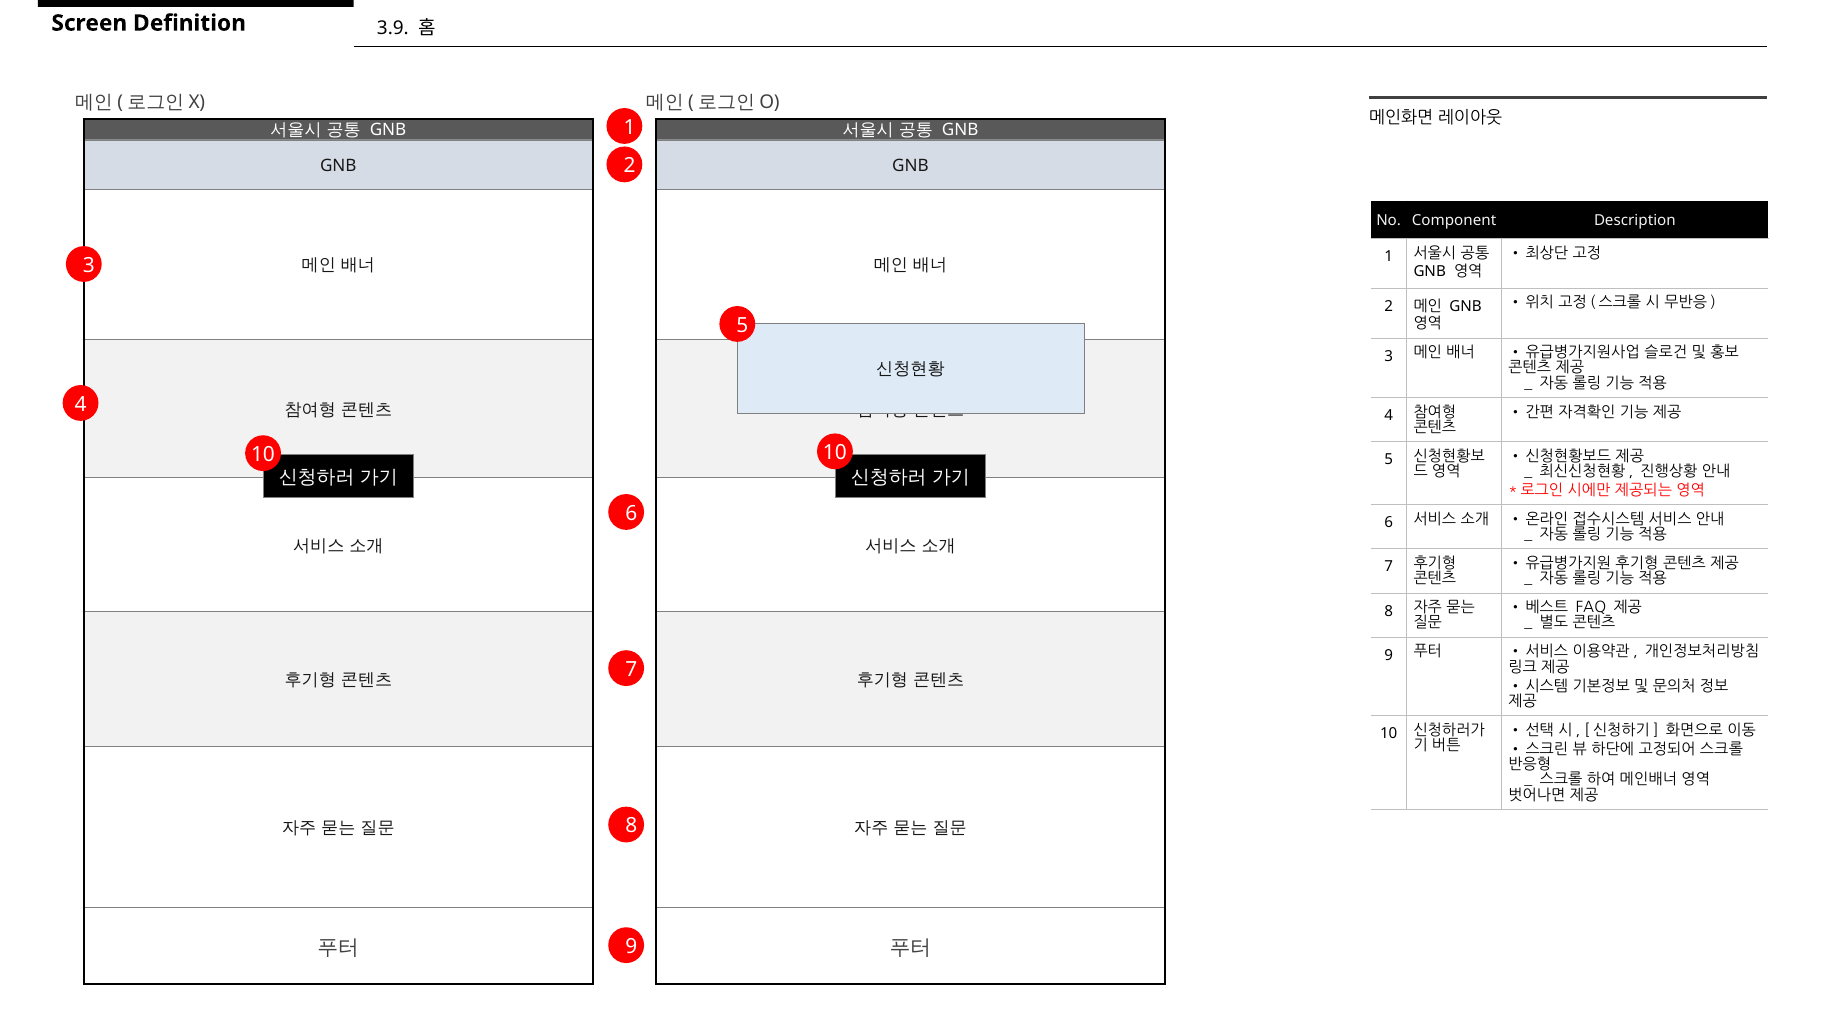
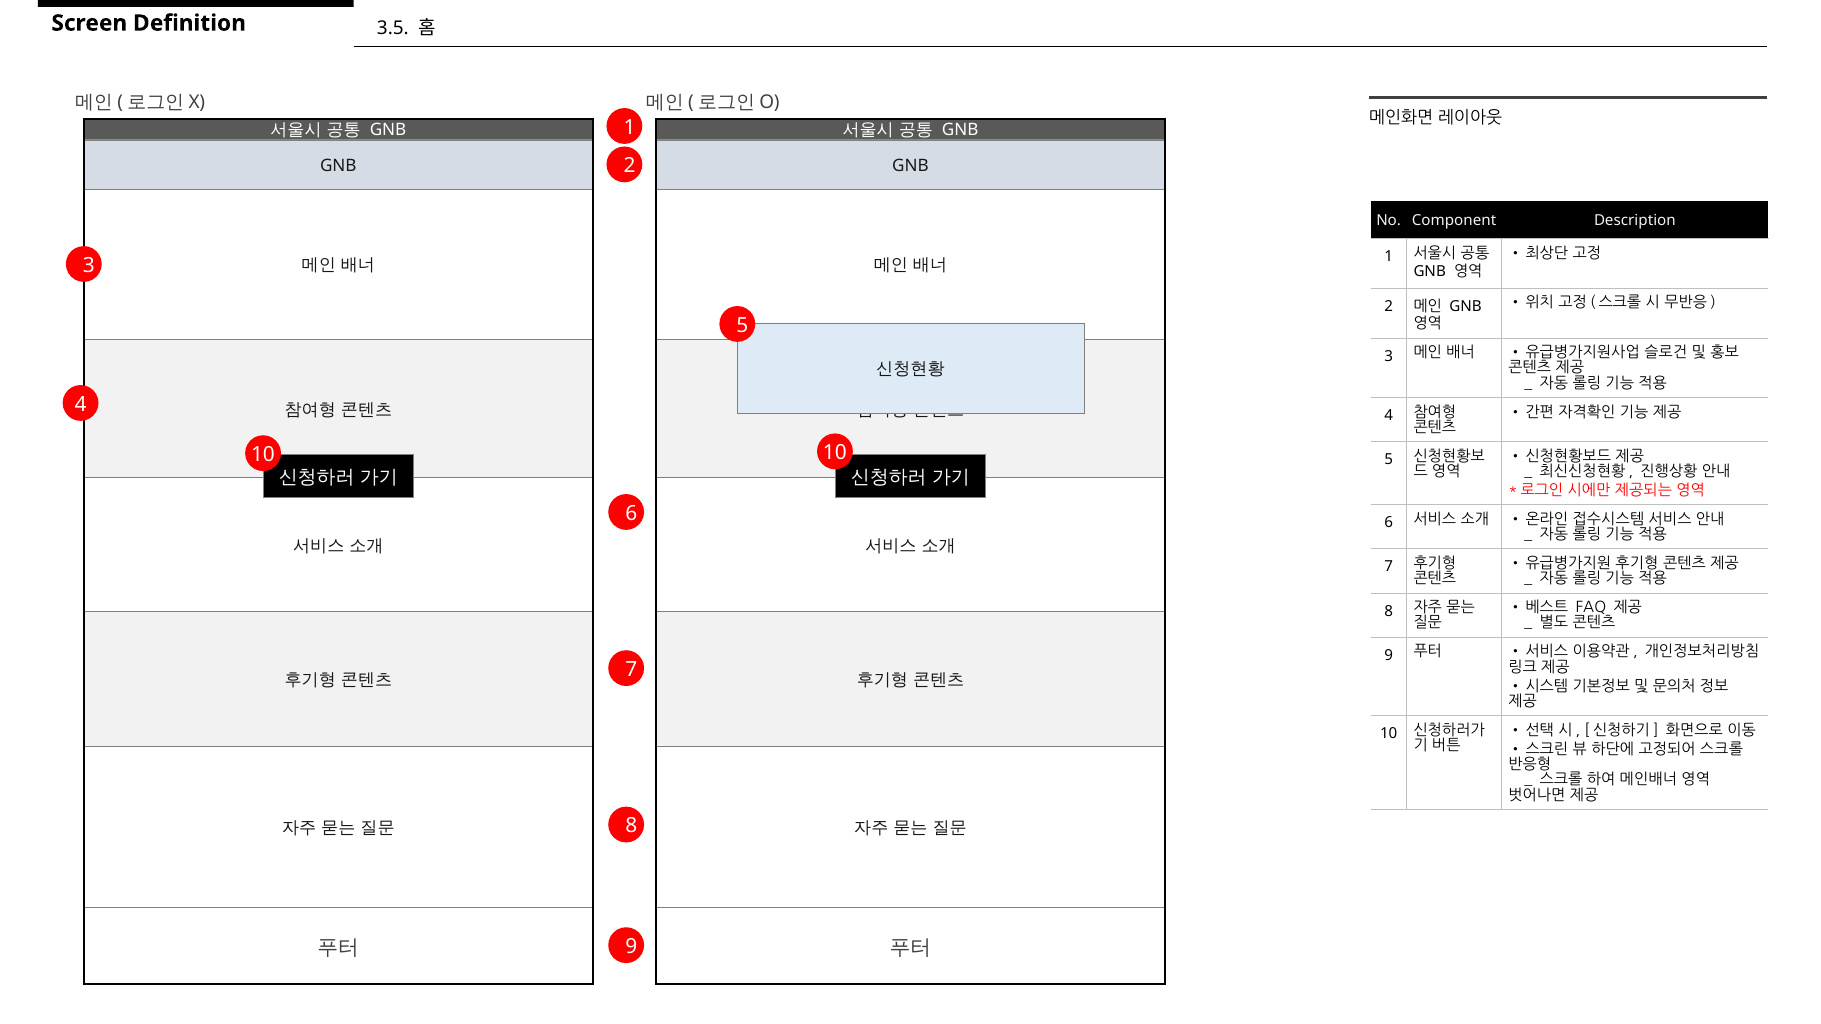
3.9: 3.9 -> 3.5 (393, 29)
